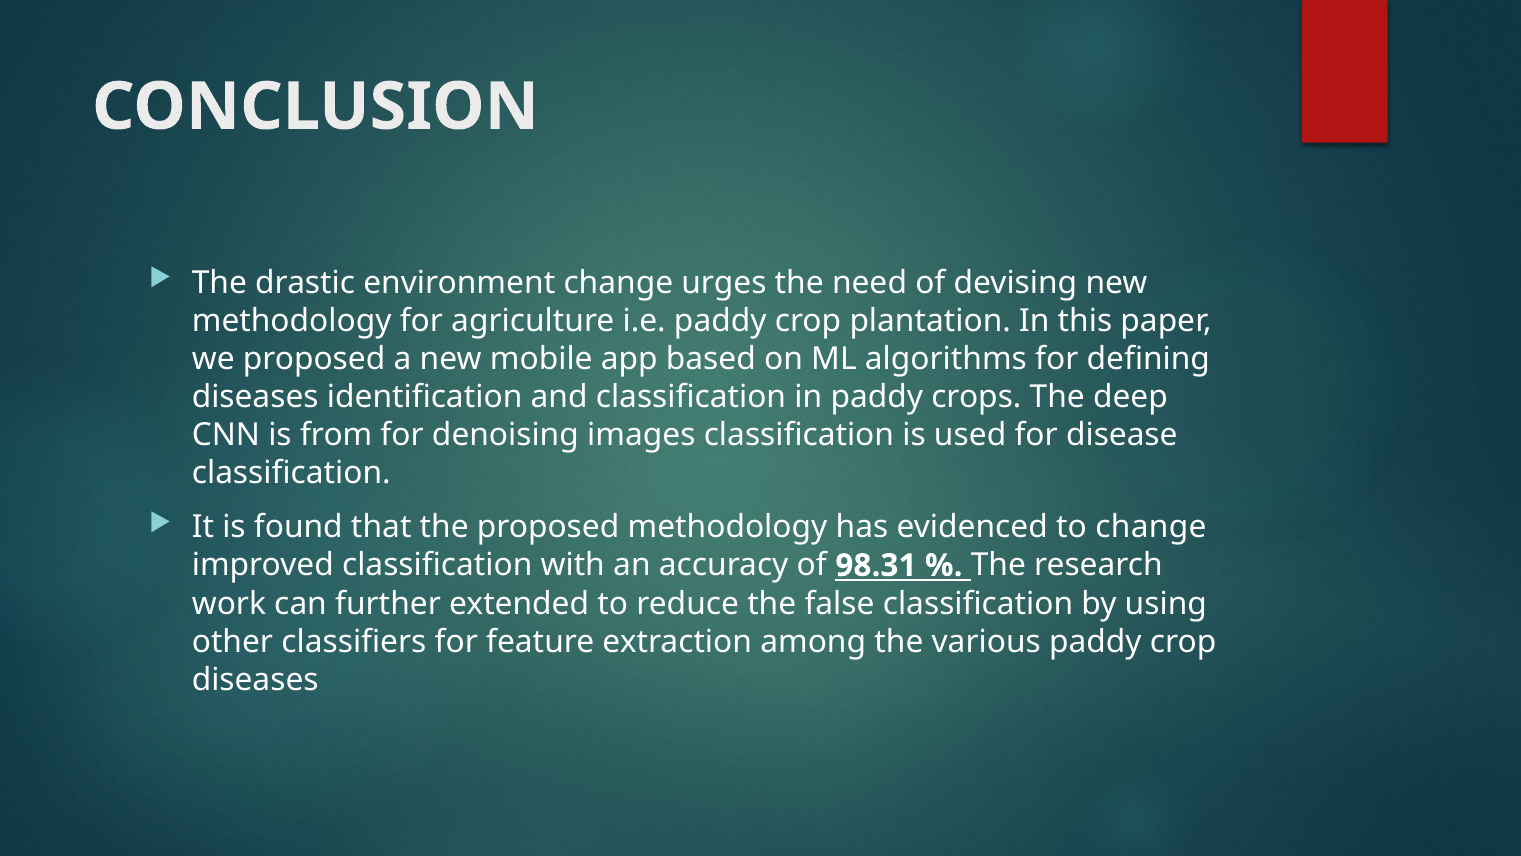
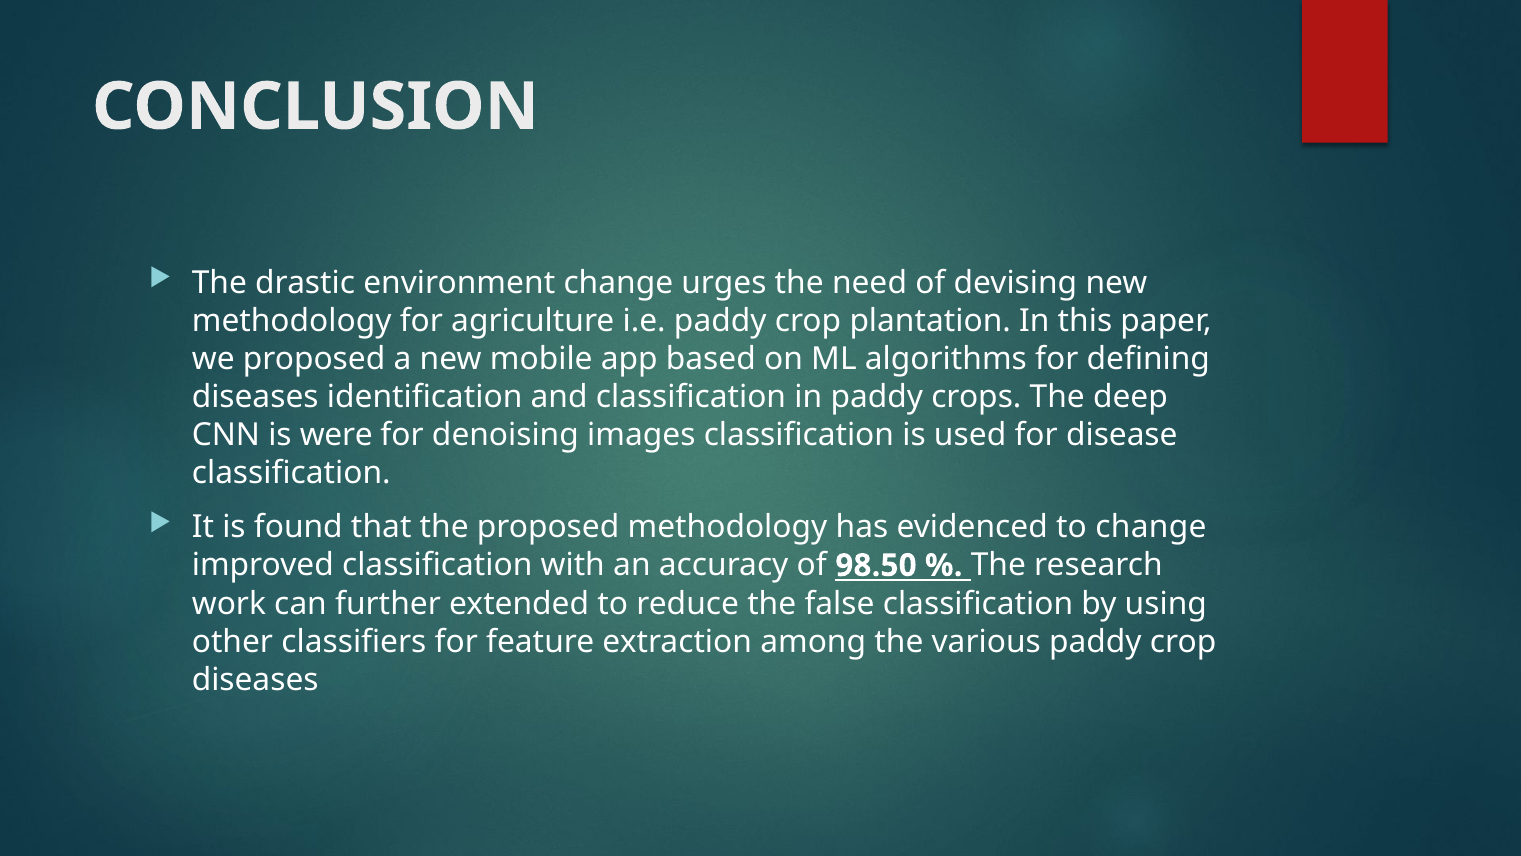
from: from -> were (336, 435)
98.31: 98.31 -> 98.50 (876, 565)
